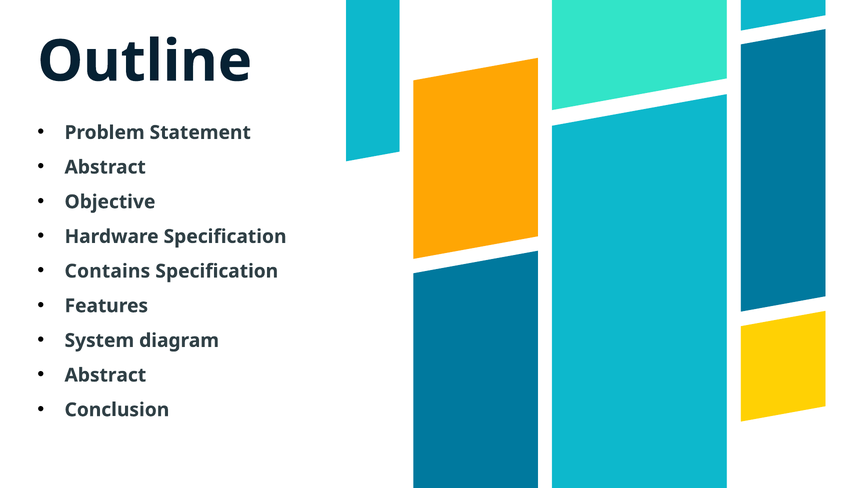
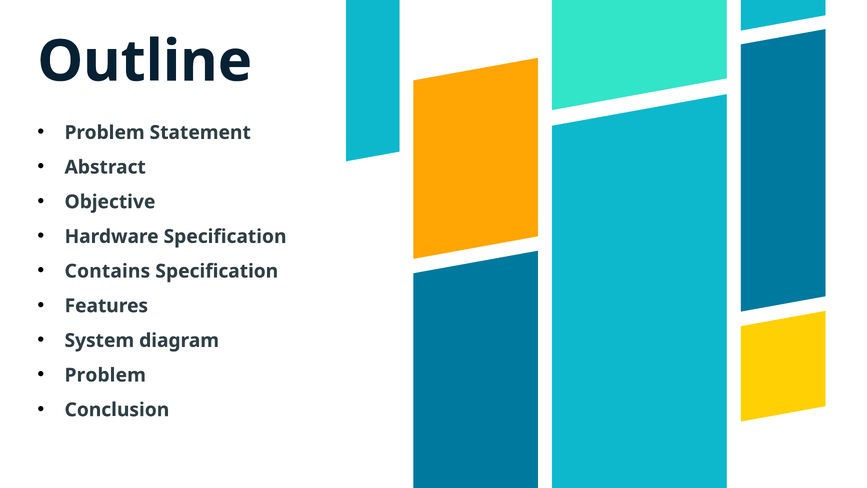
Abstract: Abstract -> Problem (105, 375)
